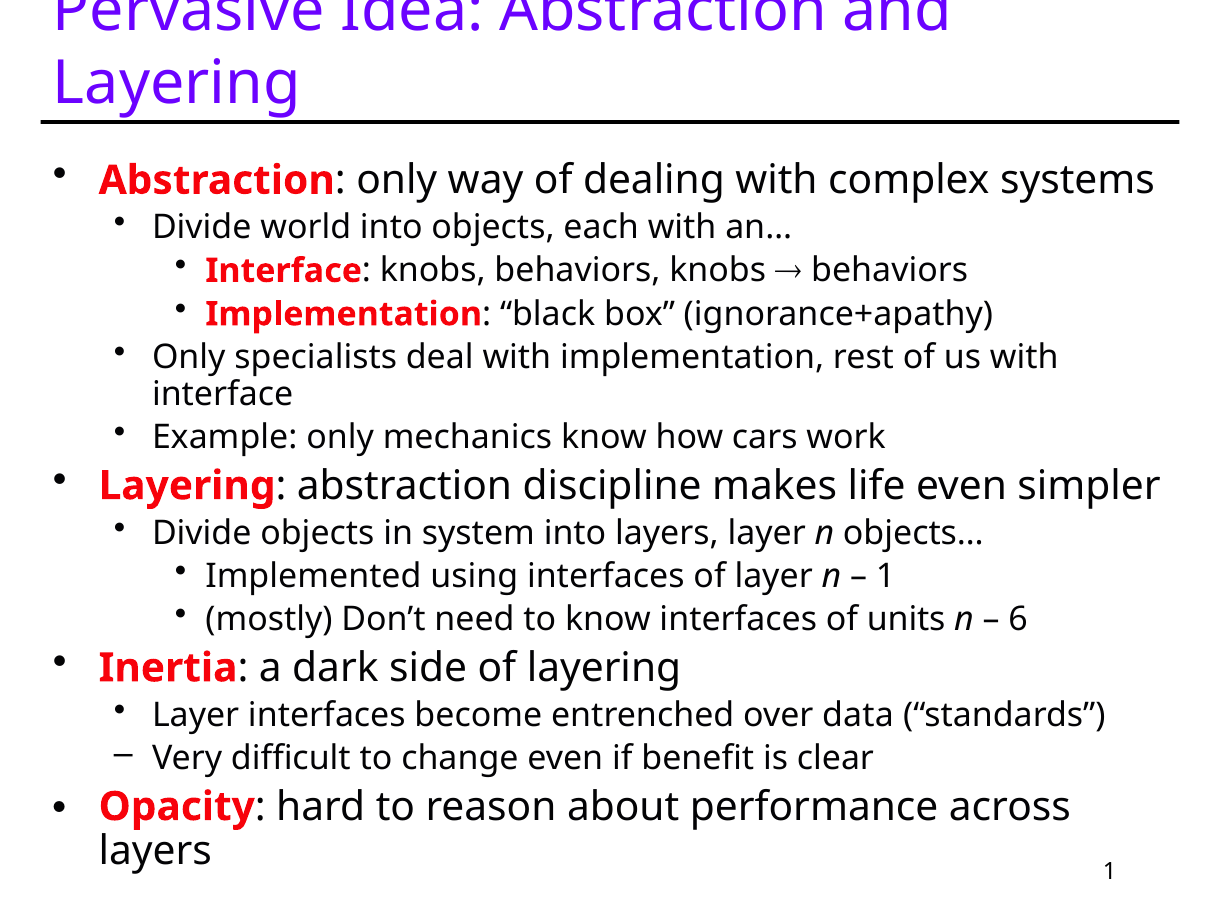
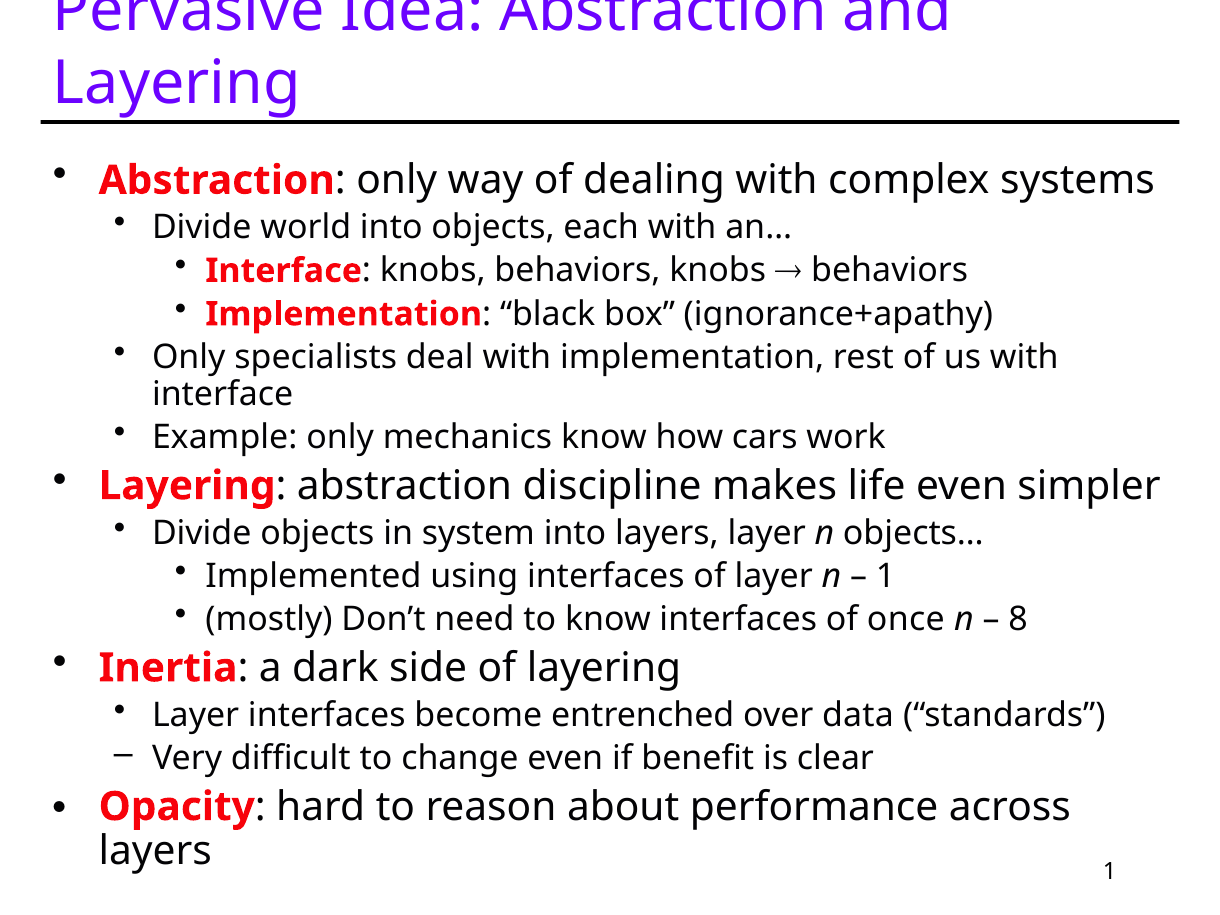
units: units -> once (906, 620)
6: 6 -> 8 (1018, 620)
